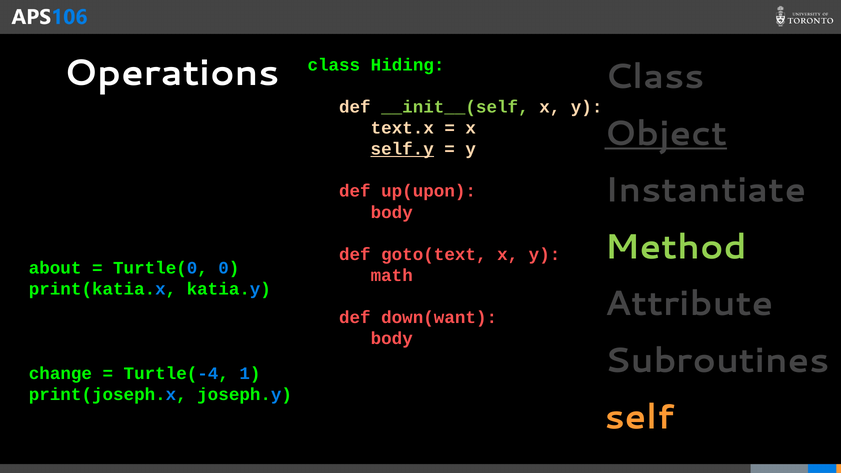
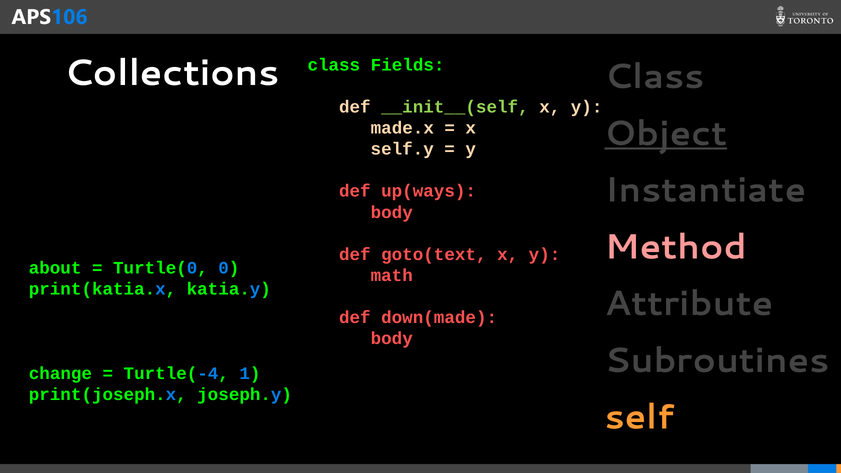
Hiding: Hiding -> Fields (408, 65)
Operations: Operations -> Collections (172, 73)
text.x: text.x -> made.x (402, 128)
self.y underline: present -> none (402, 149)
up(upon: up(upon -> up(ways (429, 191)
Method colour: light green -> pink (676, 247)
down(want: down(want -> down(made (439, 317)
